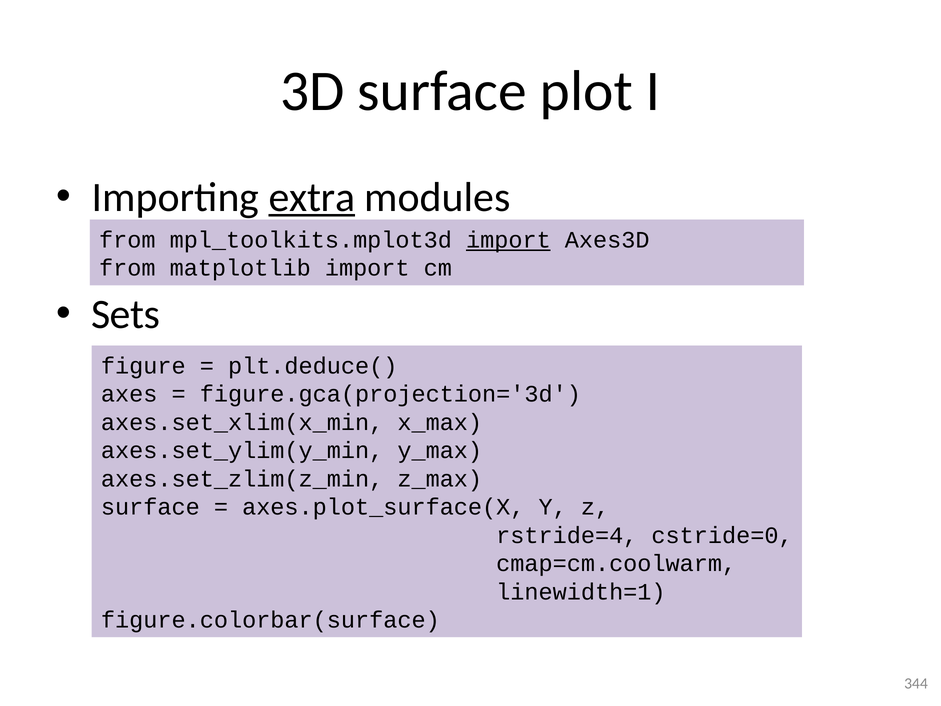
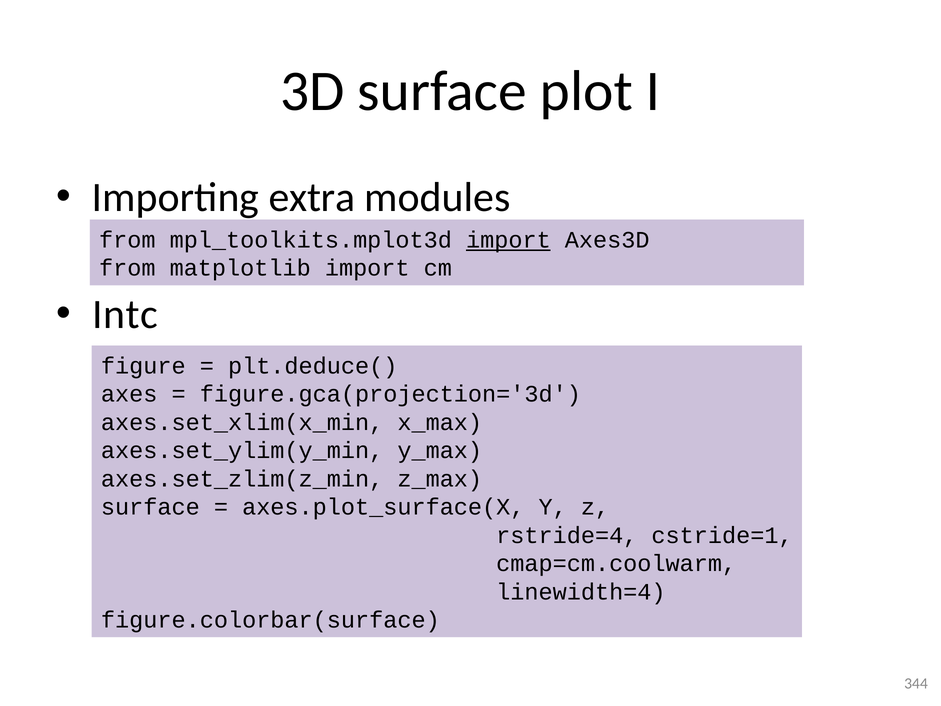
extra underline: present -> none (312, 197)
Sets: Sets -> Intc (125, 315)
cstride=0: cstride=0 -> cstride=1 (722, 535)
linewidth=1: linewidth=1 -> linewidth=4 (581, 592)
